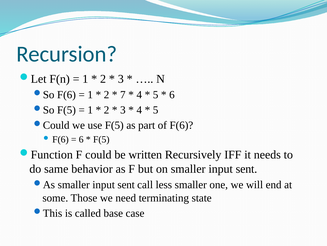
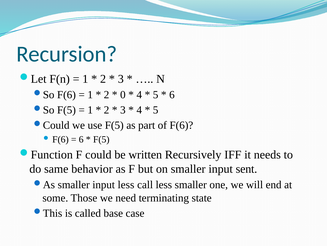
7: 7 -> 0 (123, 94)
sent: sent -> less (126, 184)
